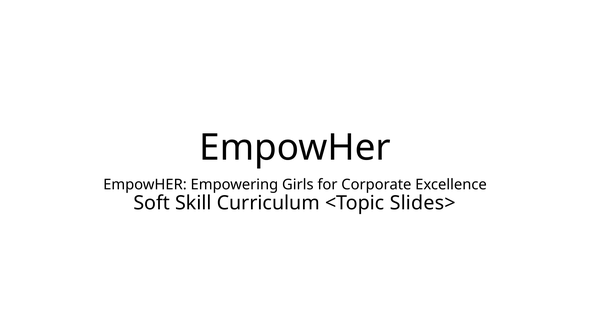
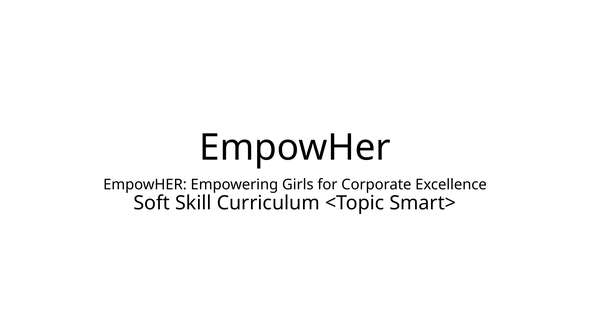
Slides>: Slides> -> Smart> (423, 203)
